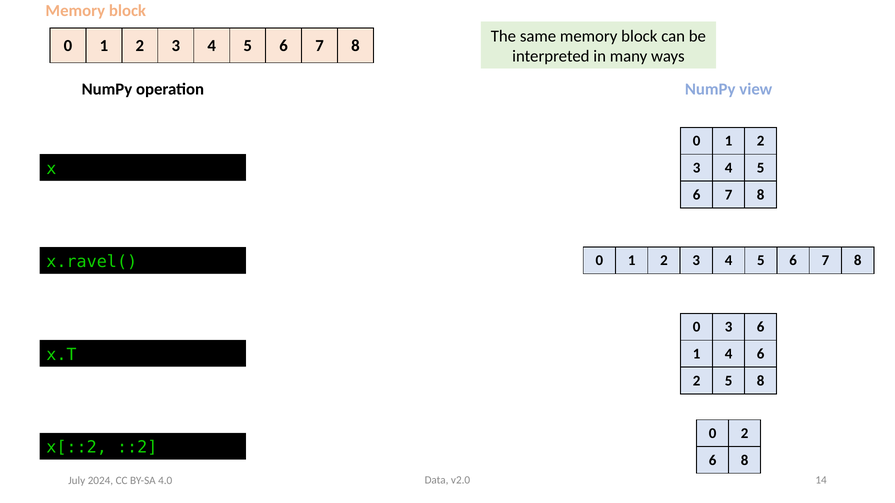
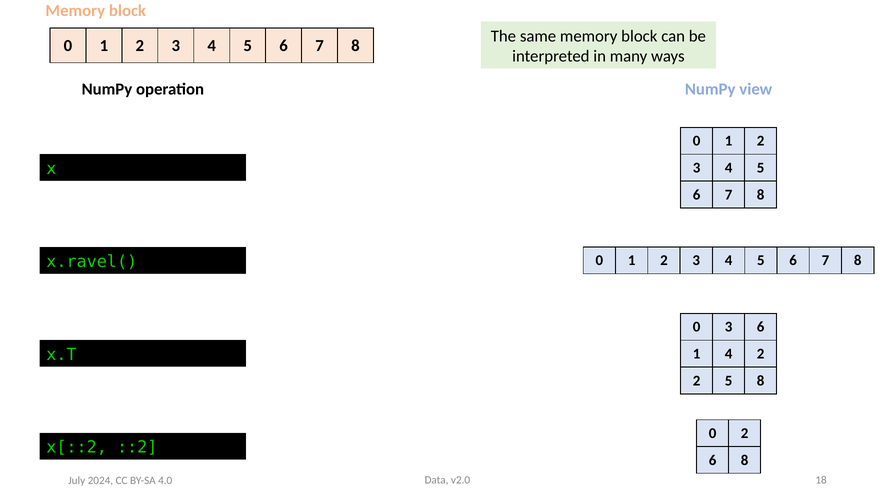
4 6: 6 -> 2 (761, 354)
14: 14 -> 18 (821, 481)
